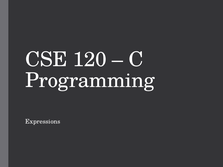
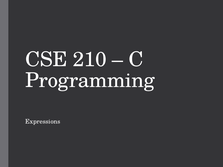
120: 120 -> 210 (90, 60)
